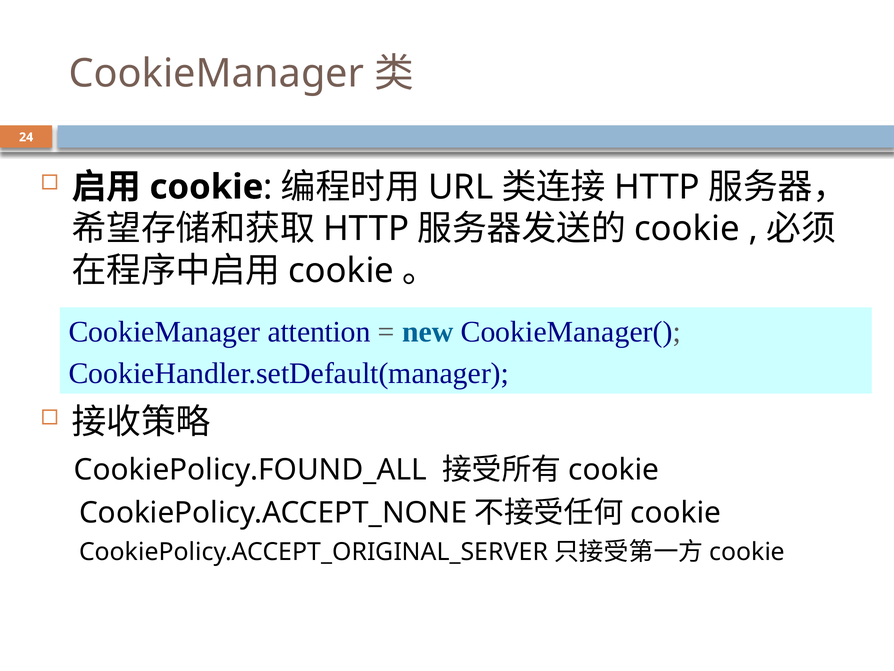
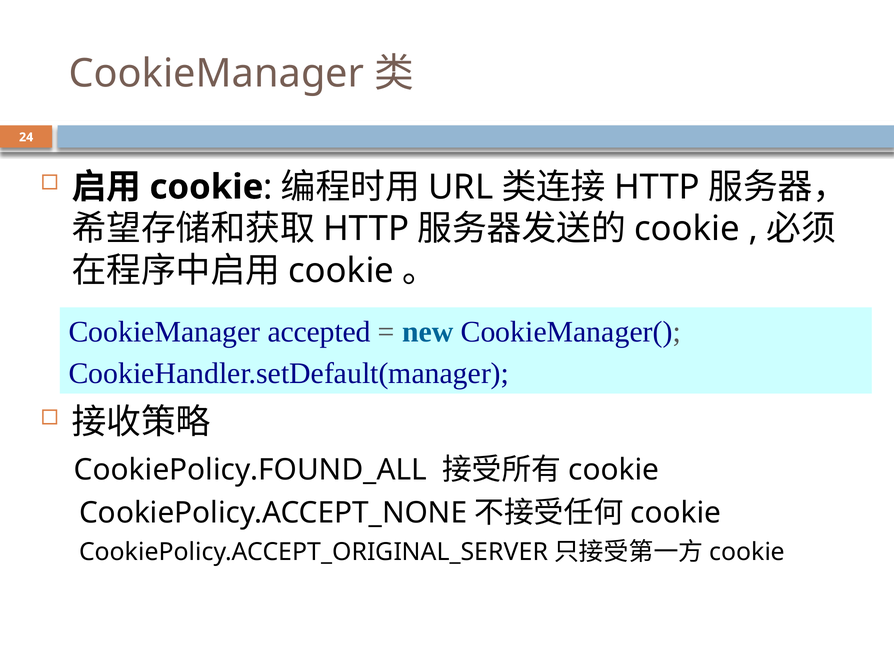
attention: attention -> accepted (319, 331)
